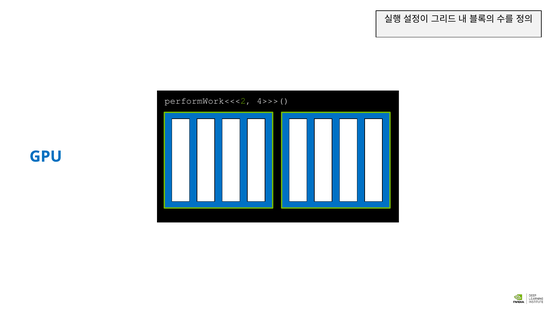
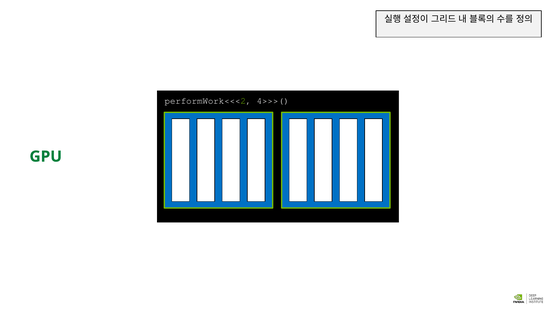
GPU colour: blue -> green (46, 156)
